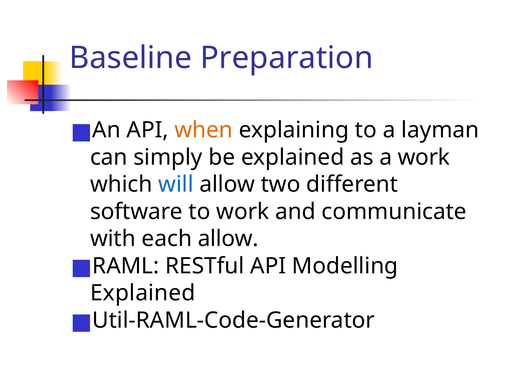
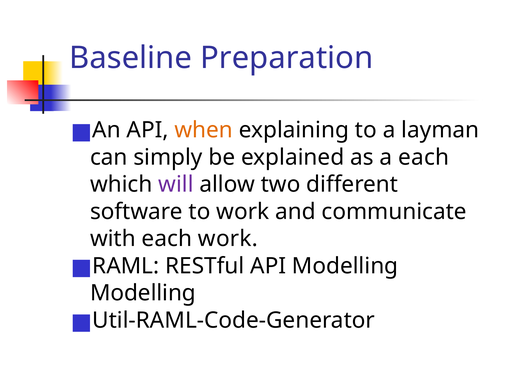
a work: work -> each (424, 157)
will colour: blue -> purple (176, 184)
each allow: allow -> work (228, 239)
Explained: Explained -> Modelling (143, 293)
